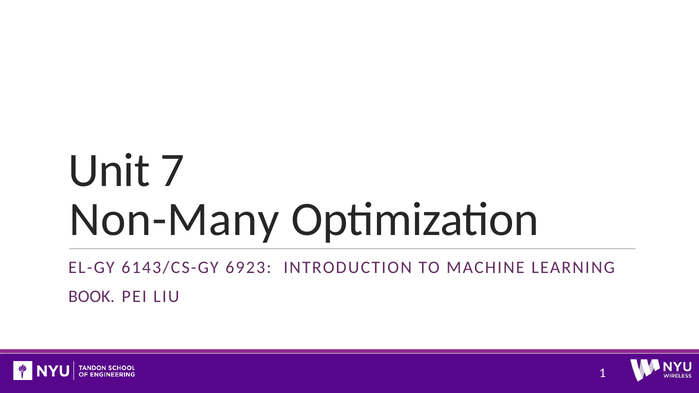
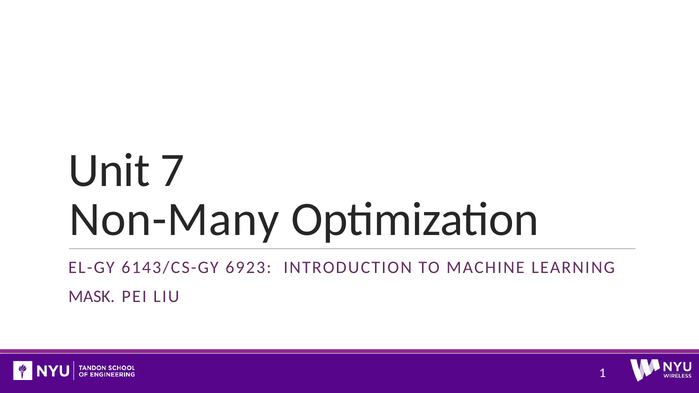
BOOK: BOOK -> MASK (92, 296)
